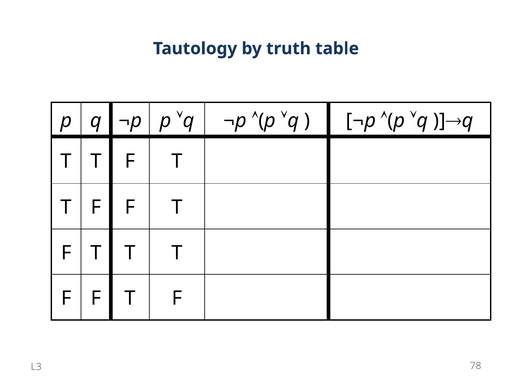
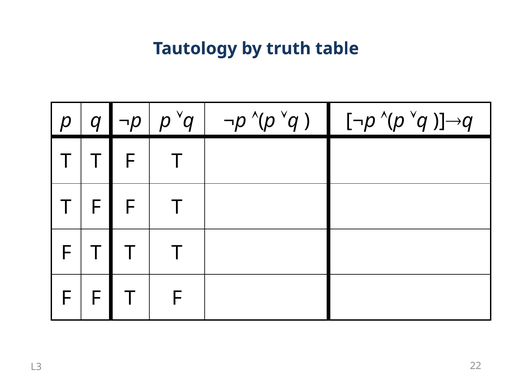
78: 78 -> 22 (476, 366)
